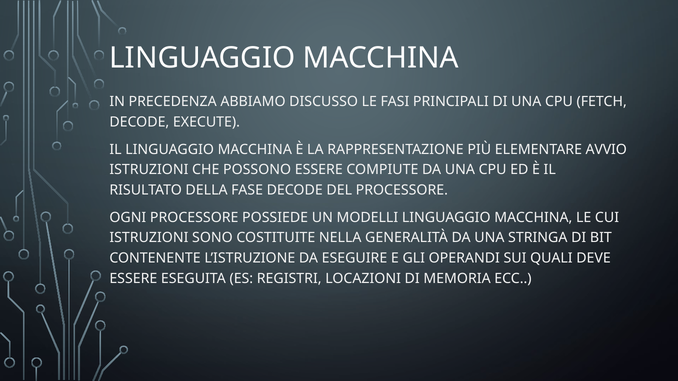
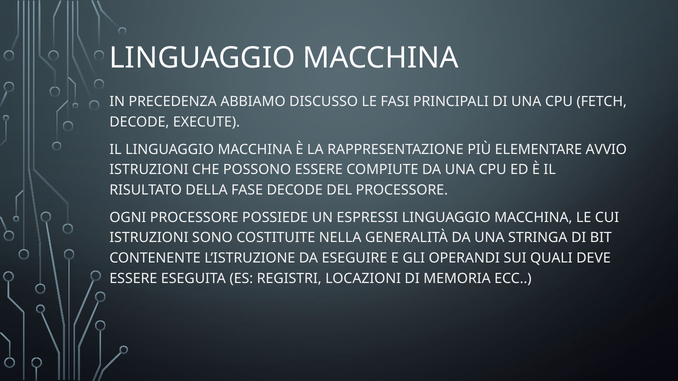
MODELLI: MODELLI -> ESPRESSI (367, 218)
